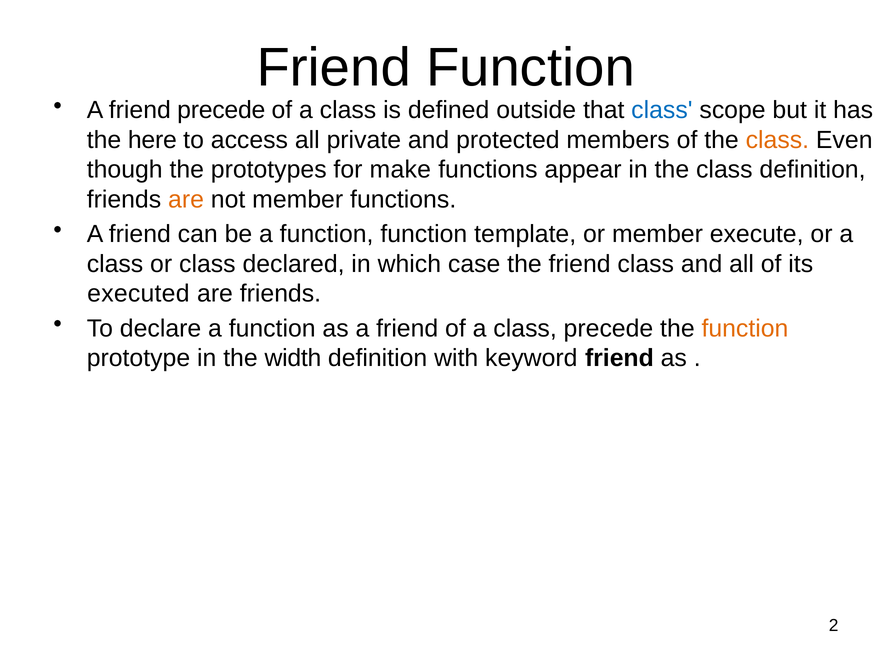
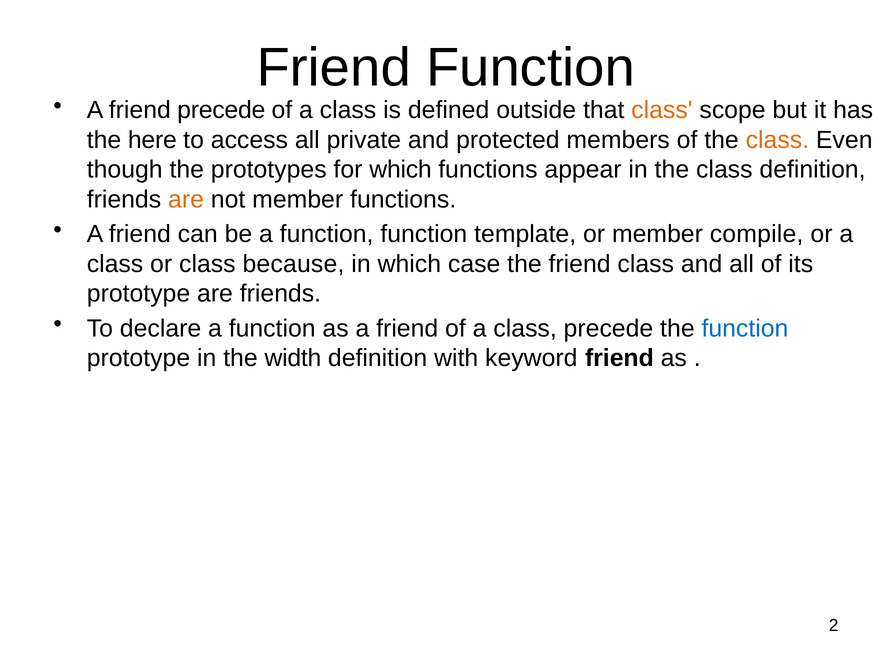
class colour: blue -> orange (662, 110)
for make: make -> which (401, 170)
execute: execute -> compile (757, 234)
declared: declared -> because (293, 264)
executed: executed -> prototype (139, 294)
function colour: orange -> blue (745, 328)
